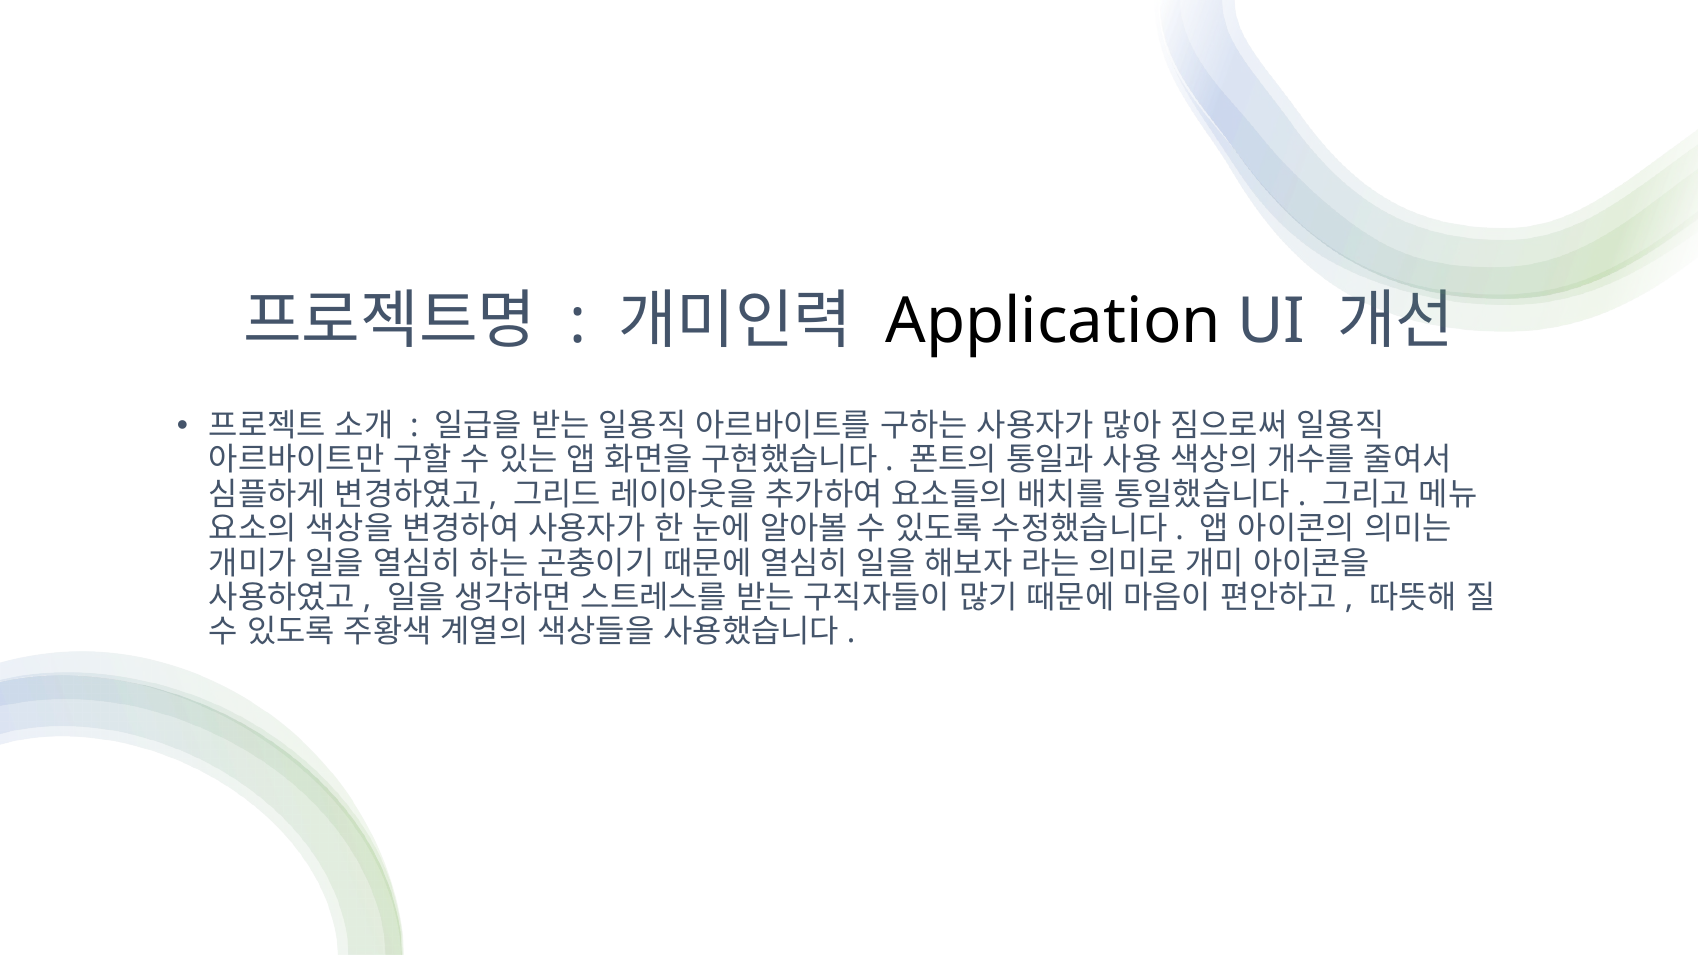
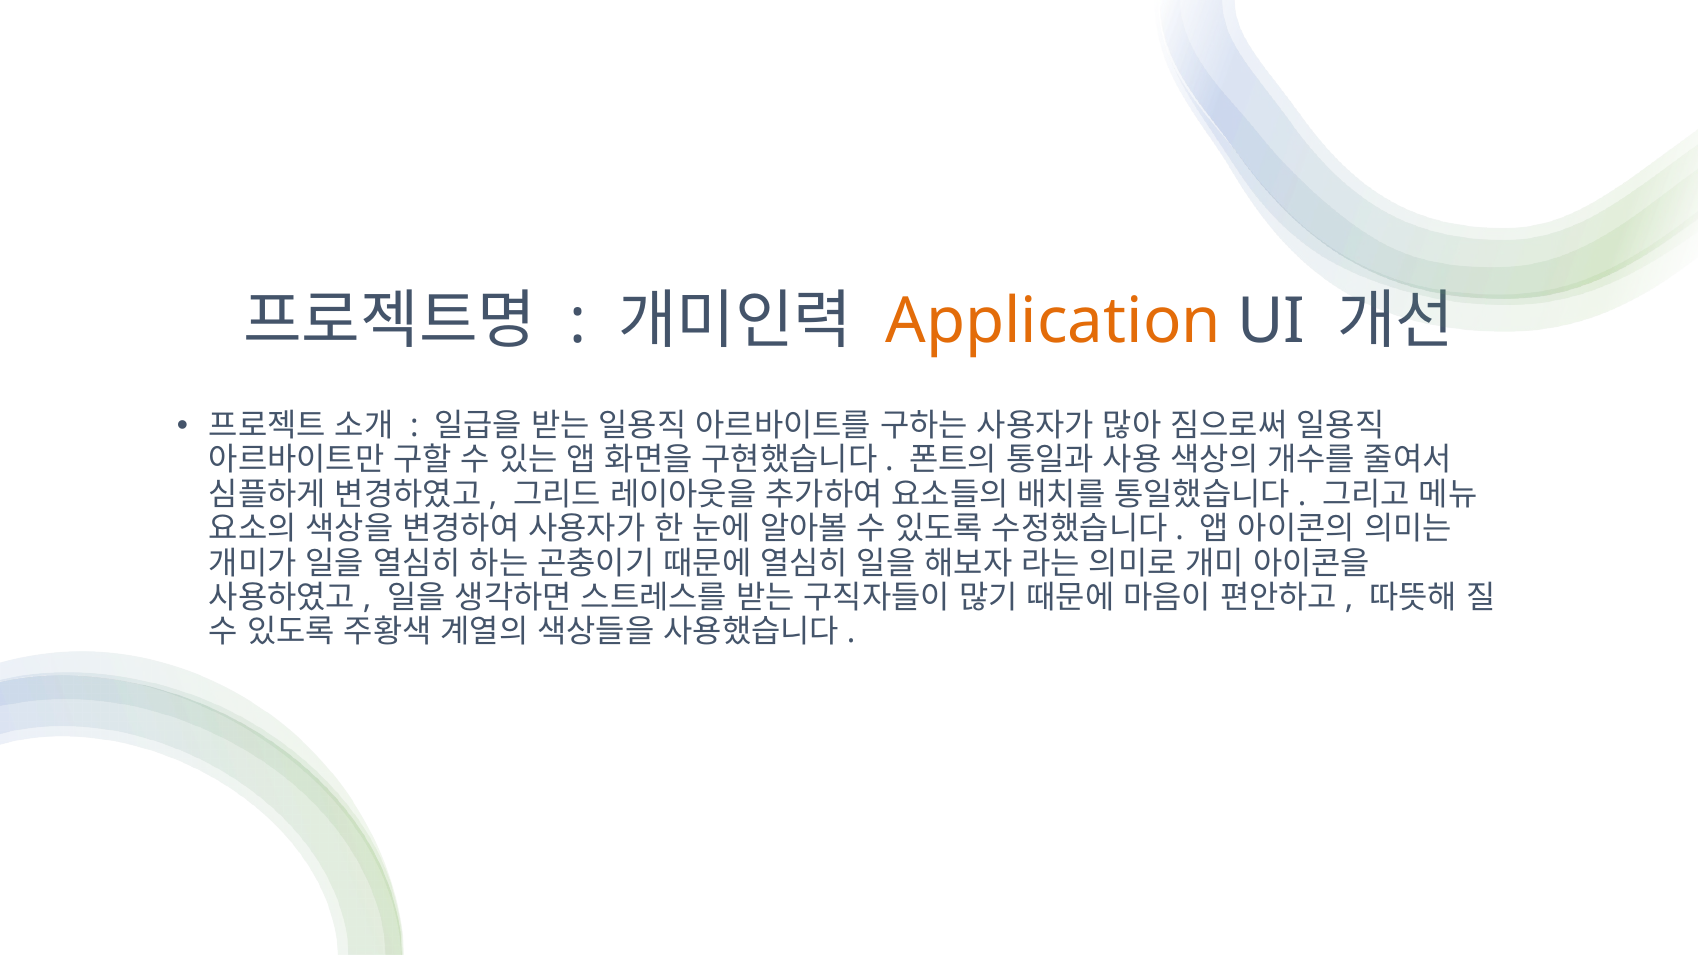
Application colour: black -> orange (1053, 322)
